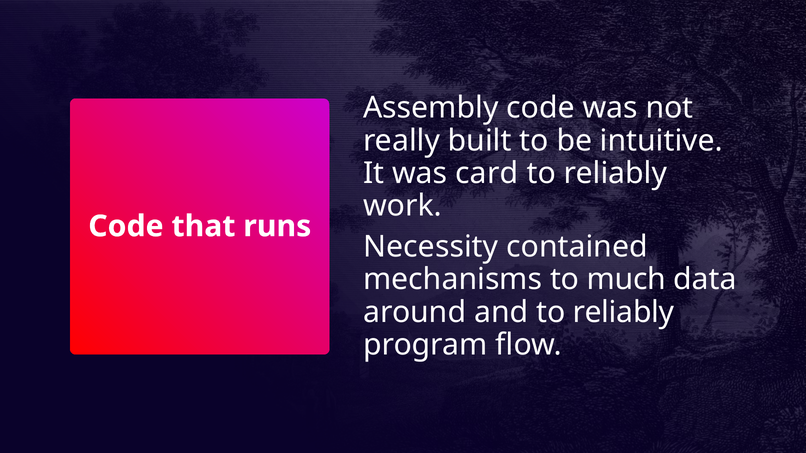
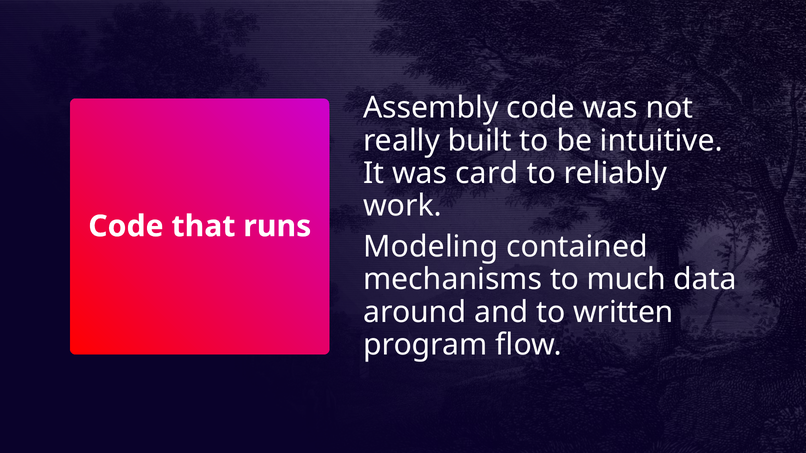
Necessity: Necessity -> Modeling (431, 247)
and to reliably: reliably -> written (623, 312)
